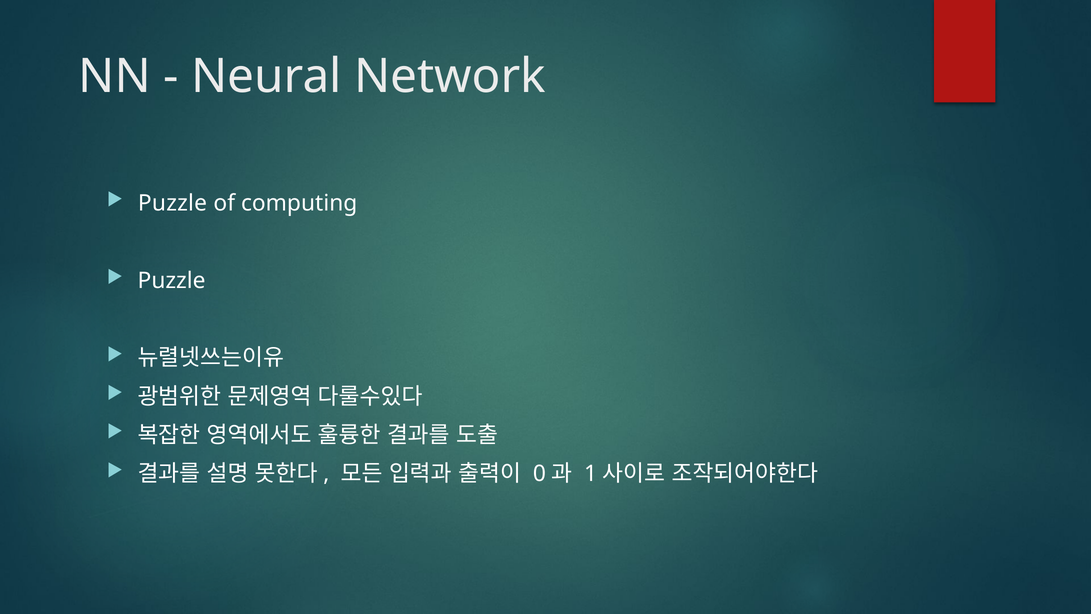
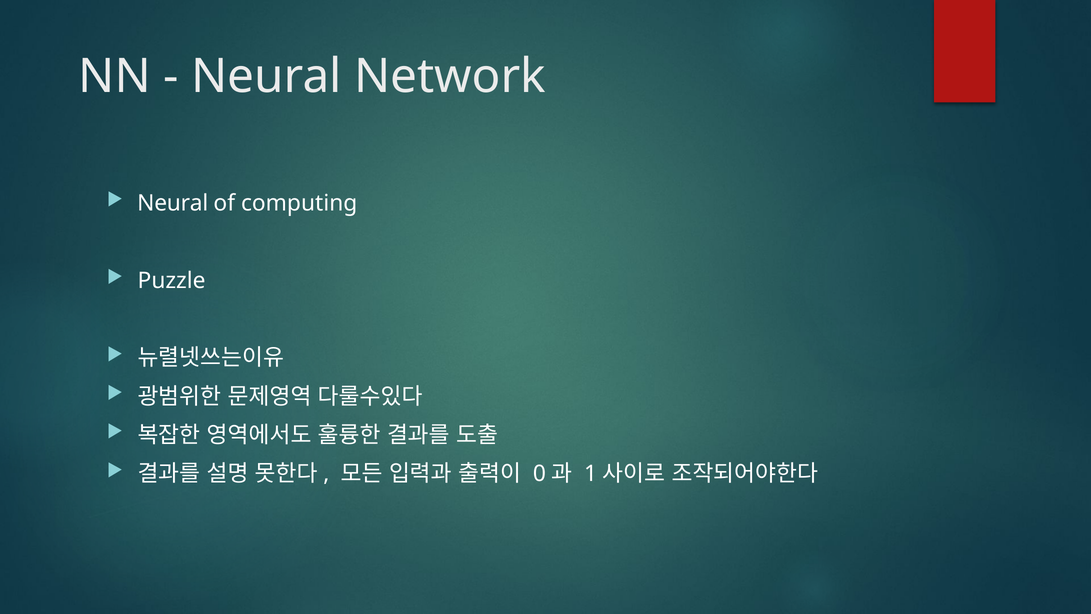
Puzzle: Puzzle -> Neural (173, 203)
